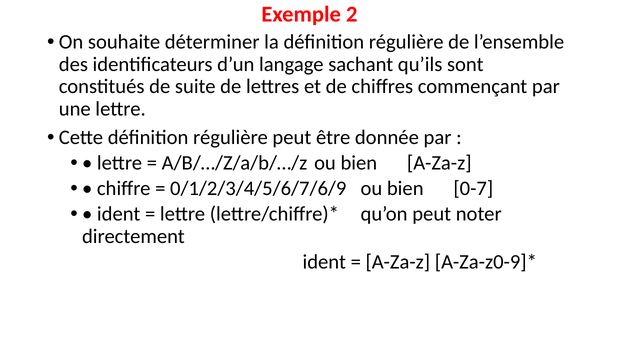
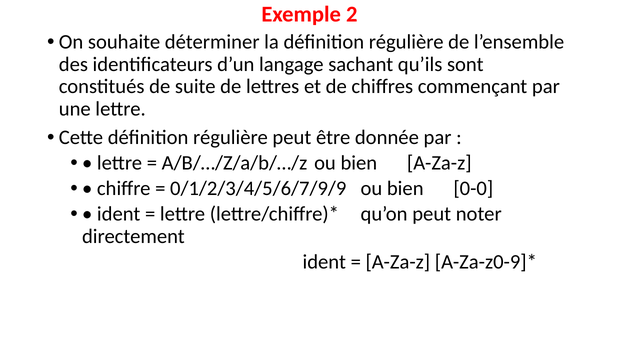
0/1/2/3/4/5/6/7/6/9: 0/1/2/3/4/5/6/7/6/9 -> 0/1/2/3/4/5/6/7/9/9 (258, 189)
0-7: 0-7 -> 0-0 (473, 189)
